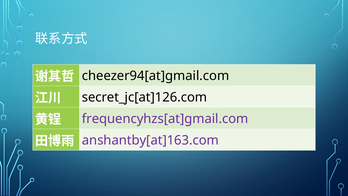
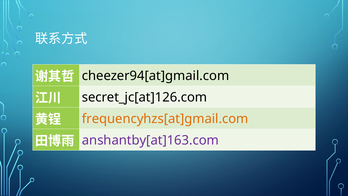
frequencyhzs[at]gmail.com colour: purple -> orange (165, 119)
